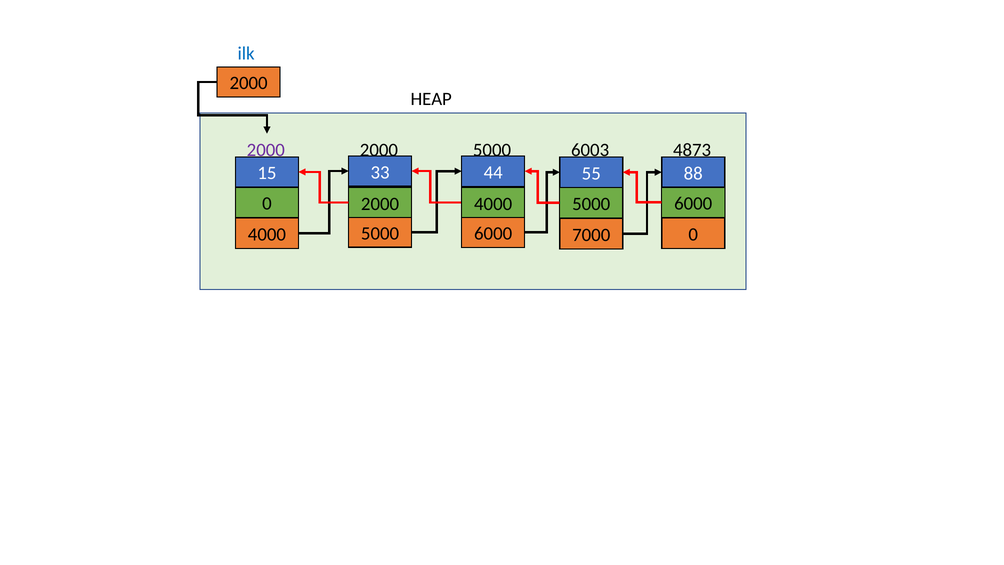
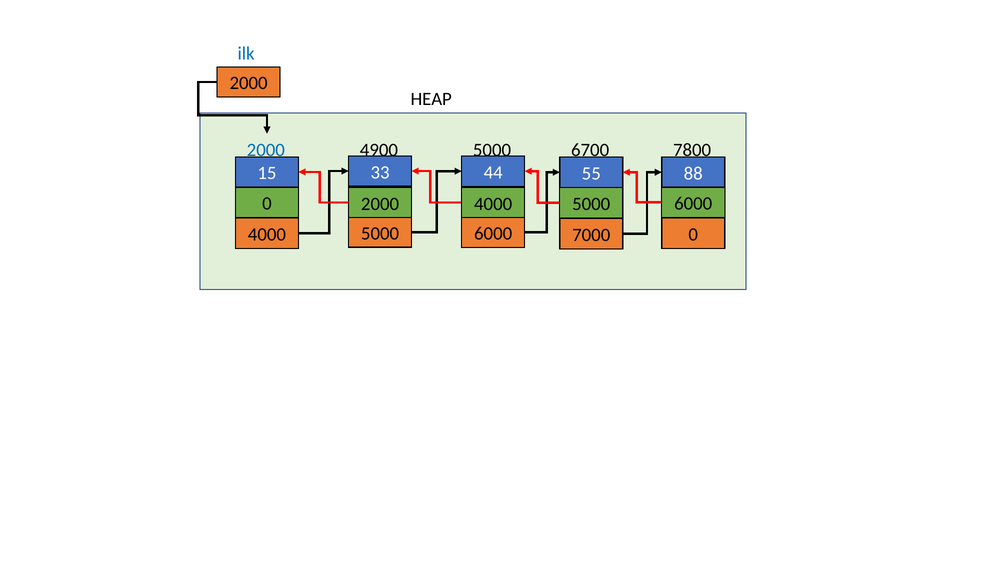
2000 colour: purple -> blue (266, 150)
2000: 2000 -> 4900 (379, 150)
6003: 6003 -> 6700 (590, 150)
4873: 4873 -> 7800 (692, 150)
